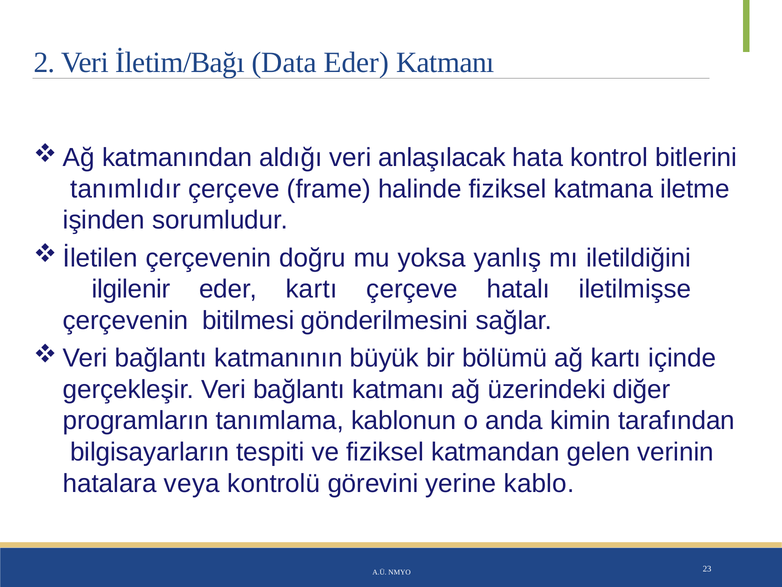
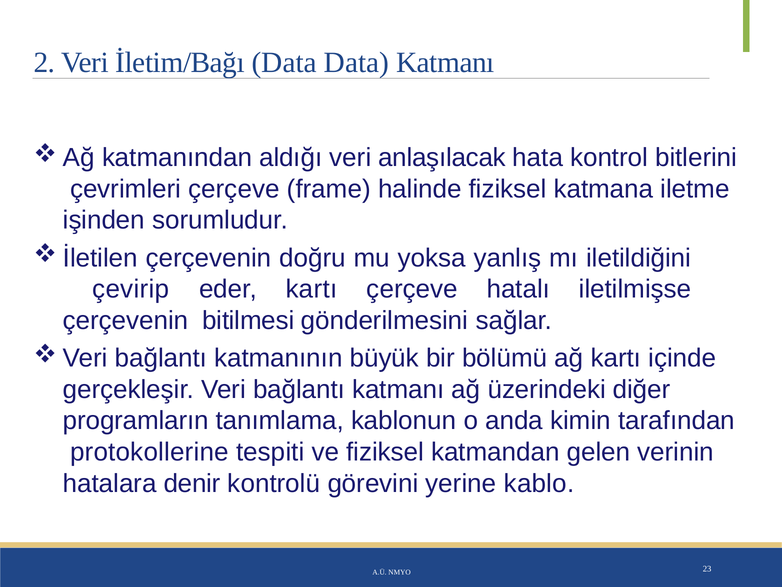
Data Eder: Eder -> Data (356, 63)
tanımlıdır: tanımlıdır -> çevrimleri (126, 189)
ilgilenir: ilgilenir -> çevirip (131, 289)
bilgisayarların: bilgisayarların -> protokollerine (150, 452)
veya: veya -> denir (192, 483)
